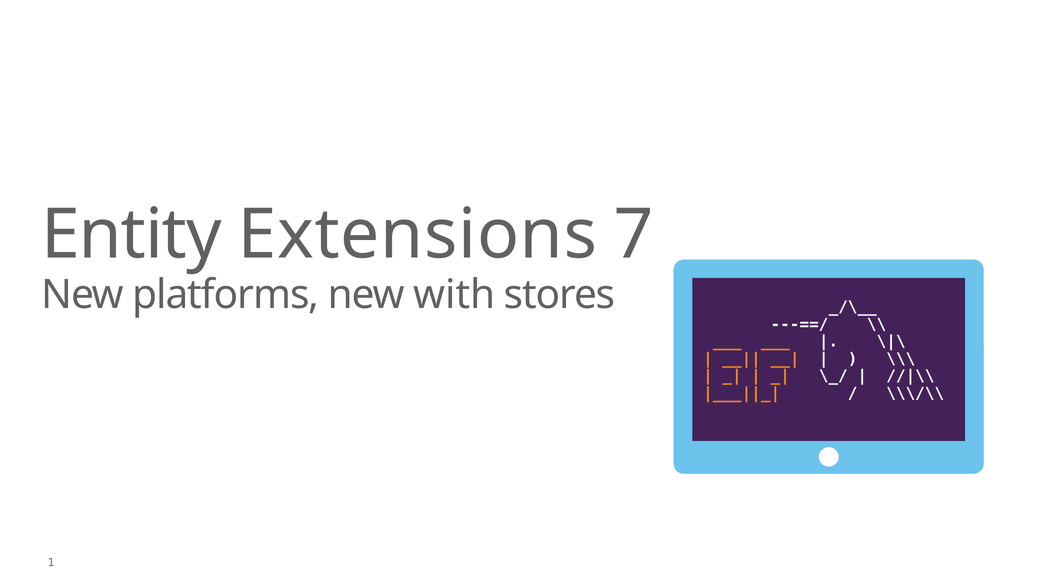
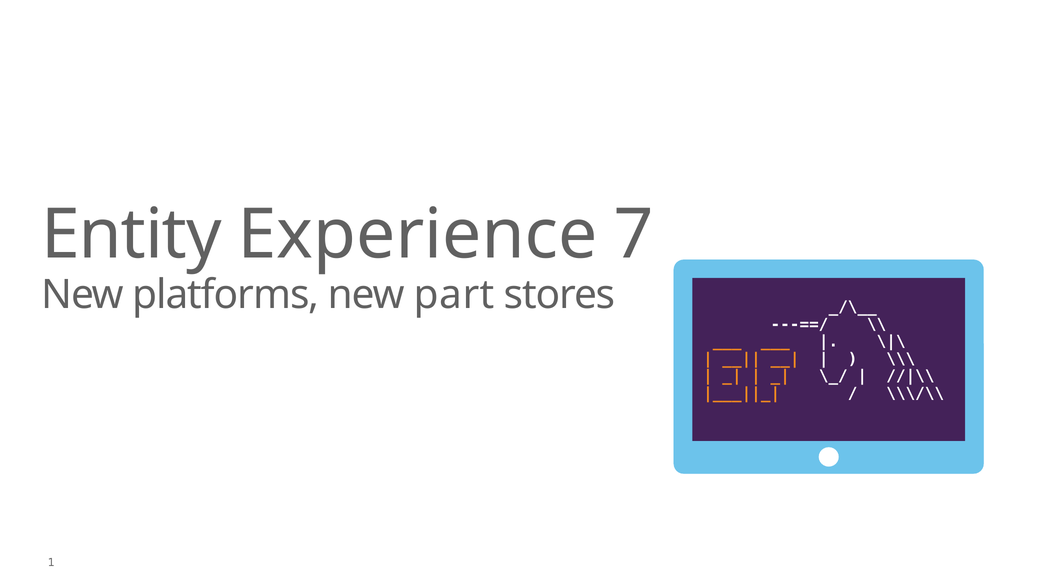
Extensions: Extensions -> Experience (418, 235)
with: with -> part (454, 295)
